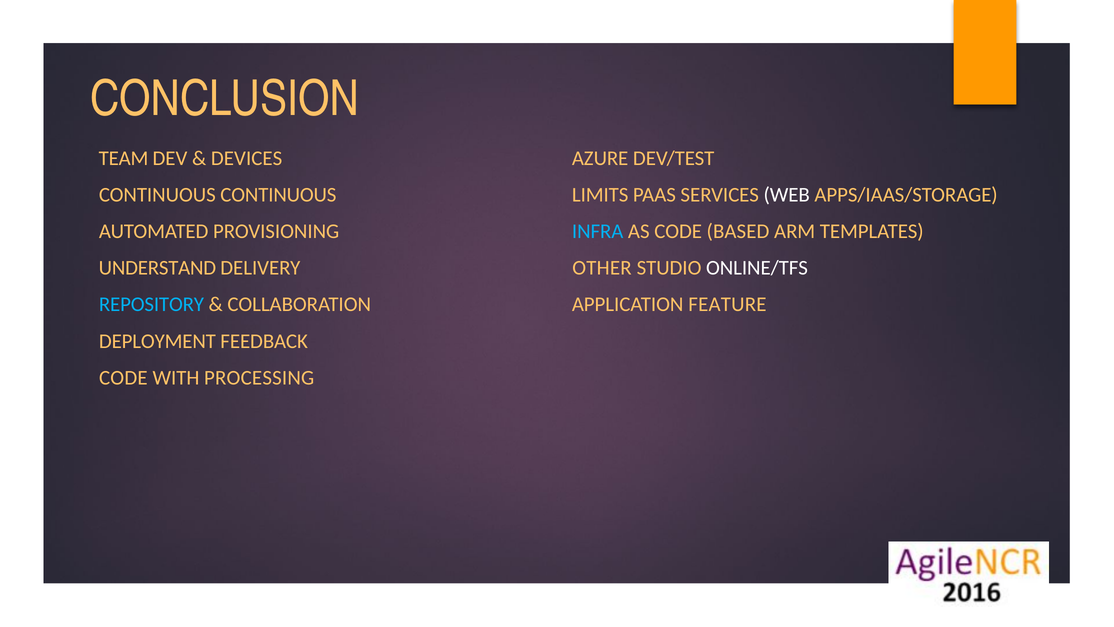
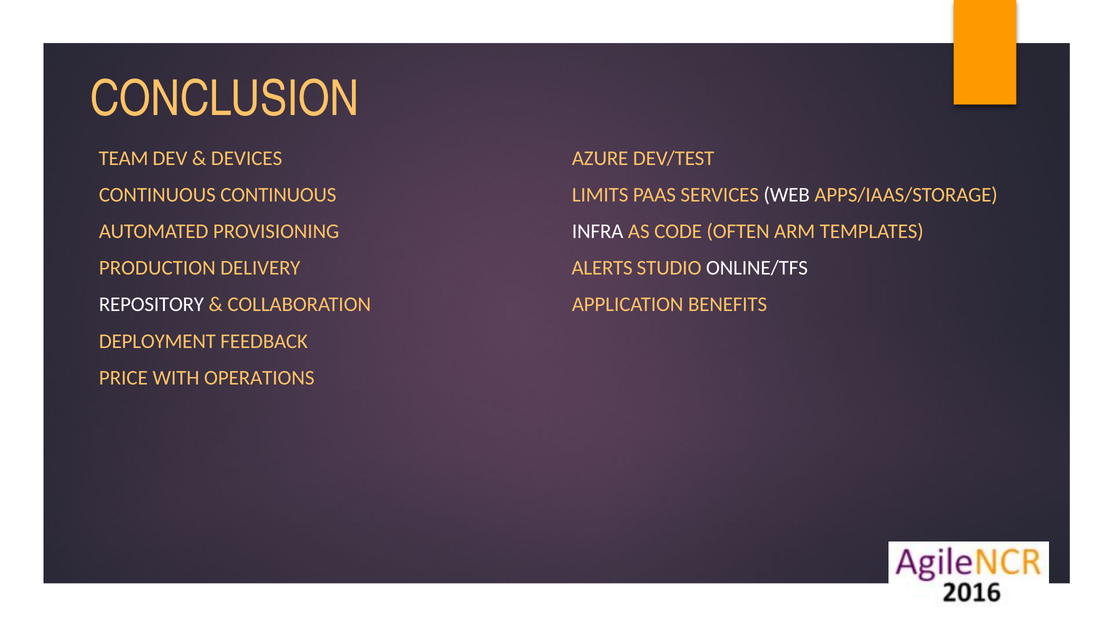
INFRA colour: light blue -> white (598, 231)
BASED: BASED -> OFTEN (738, 231)
UNDERSTAND: UNDERSTAND -> PRODUCTION (157, 268)
OTHER: OTHER -> ALERTS (602, 268)
REPOSITORY colour: light blue -> white (151, 304)
FEATURE: FEATURE -> BENEFITS (728, 304)
CODE: CODE -> PRICE (123, 378)
PROCESSING: PROCESSING -> OPERATIONS (259, 378)
